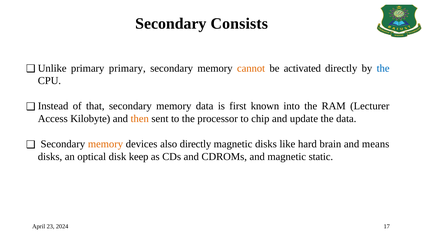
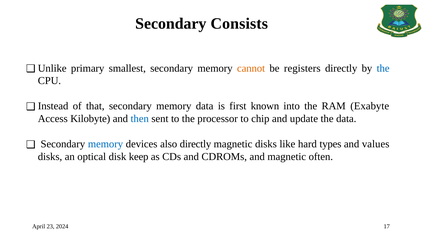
primary primary: primary -> smallest (127, 68)
activated: activated -> registers (302, 68)
Lecturer: Lecturer -> Exabyte (370, 106)
then colour: orange -> blue (140, 119)
memory colour: orange -> blue (105, 144)
brain: brain -> types (330, 144)
means: means -> values (376, 144)
static: static -> often (321, 157)
